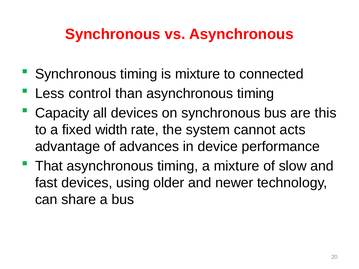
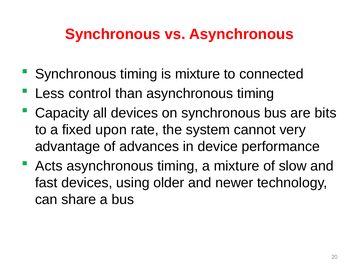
this: this -> bits (326, 113)
width: width -> upon (111, 130)
acts: acts -> very (293, 130)
That: That -> Acts (49, 166)
